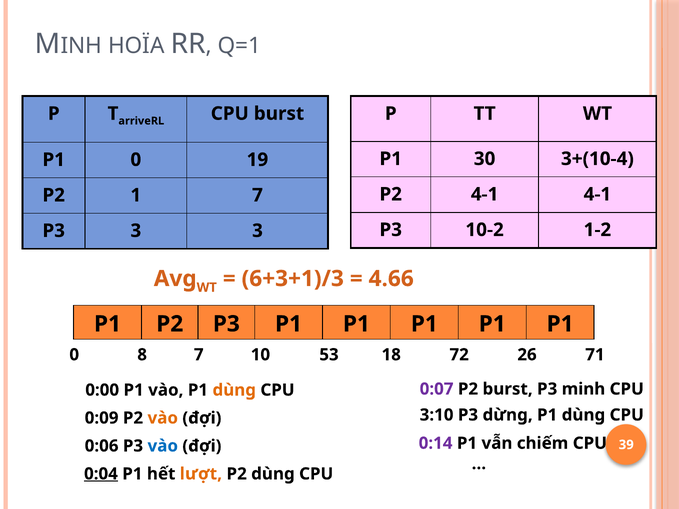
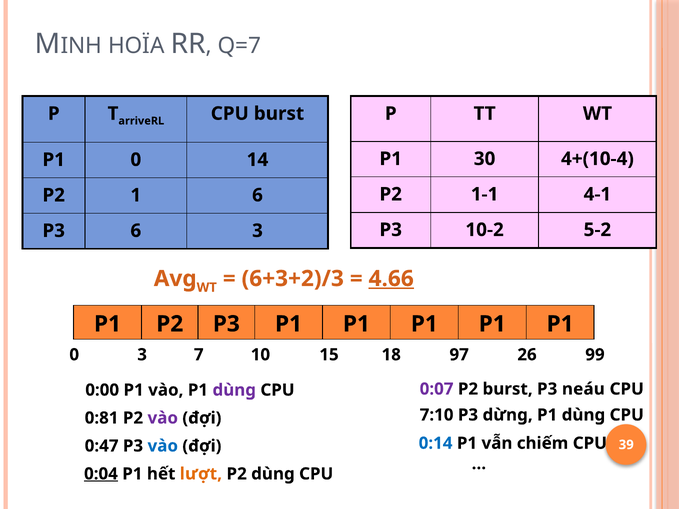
Q=1: Q=1 -> Q=7 (239, 46)
3+(10-4: 3+(10-4 -> 4+(10-4 (597, 159)
19: 19 -> 14 (257, 160)
P2 4-1: 4-1 -> 1-1 (485, 194)
1 7: 7 -> 6 (257, 195)
1-2: 1-2 -> 5-2 (597, 230)
P3 3: 3 -> 6 (136, 231)
6+3+1)/3: 6+3+1)/3 -> 6+3+2)/3 (293, 279)
4.66 underline: none -> present (391, 279)
0 8: 8 -> 3 (142, 355)
53: 53 -> 15 (329, 355)
72: 72 -> 97 (459, 355)
71: 71 -> 99 (595, 355)
minh: minh -> neáu (583, 389)
dùng colour: orange -> purple (234, 390)
3:10: 3:10 -> 7:10 (437, 415)
0:09: 0:09 -> 0:81 (102, 418)
vào colour: orange -> purple (163, 418)
0:14 colour: purple -> blue (436, 443)
0:06: 0:06 -> 0:47 (102, 446)
